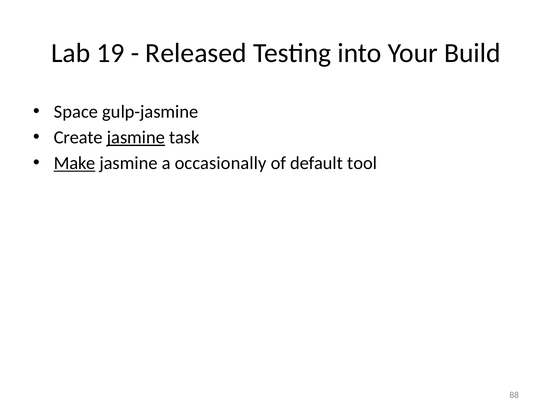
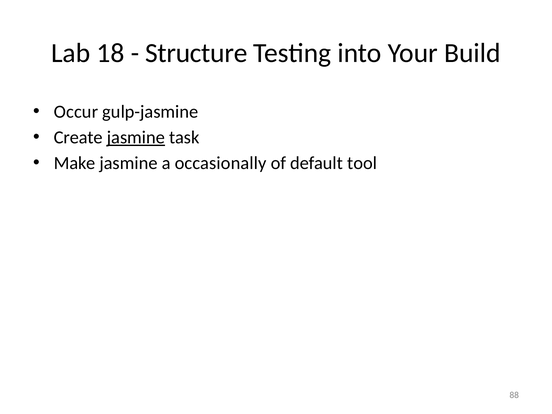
19: 19 -> 18 (111, 53)
Released: Released -> Structure (196, 53)
Space: Space -> Occur (76, 112)
Make underline: present -> none (75, 163)
